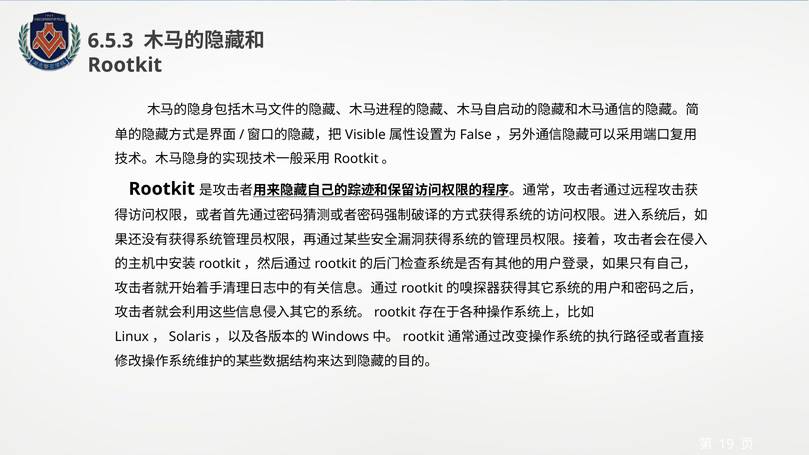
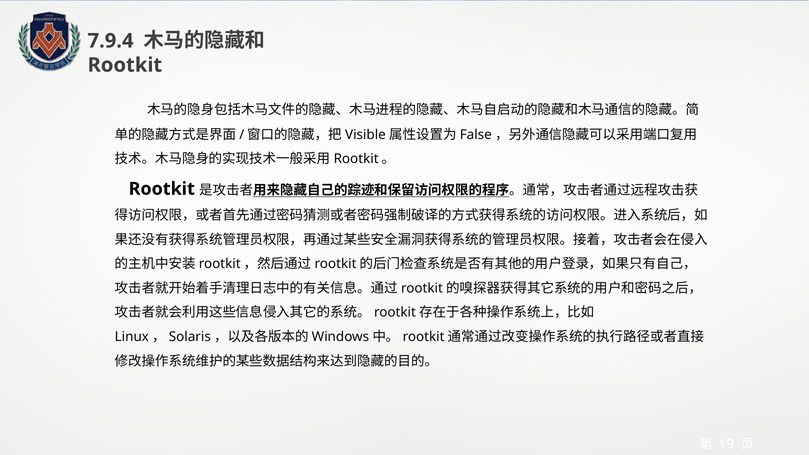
6.5.3: 6.5.3 -> 7.9.4 (111, 41)
